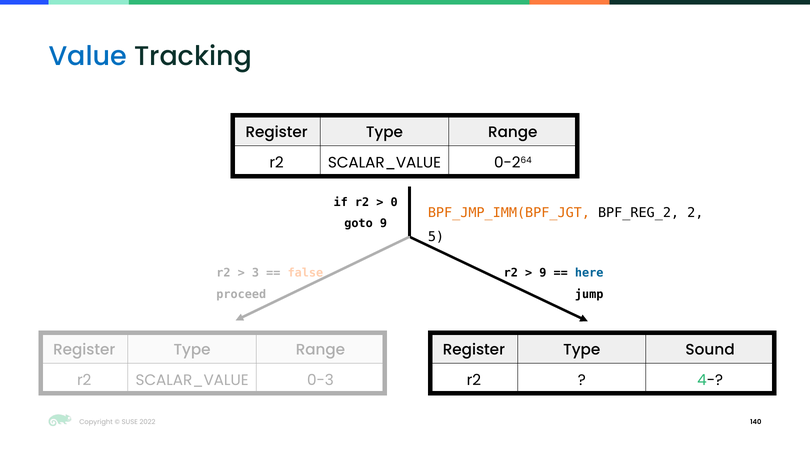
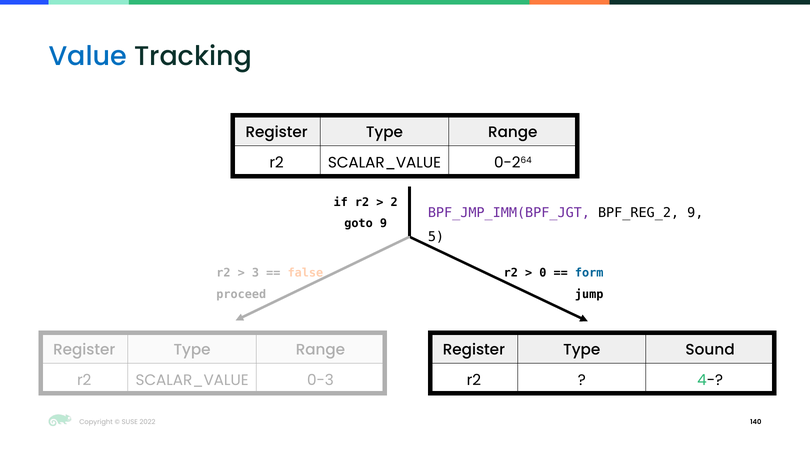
0: 0 -> 2 (394, 202)
BPF_JMP_IMM(BPF_JGT colour: orange -> purple (509, 213)
BPF_REG_2 2: 2 -> 9 (695, 213)
9: 9 -> 0 (543, 273)
here: here -> form (589, 273)
